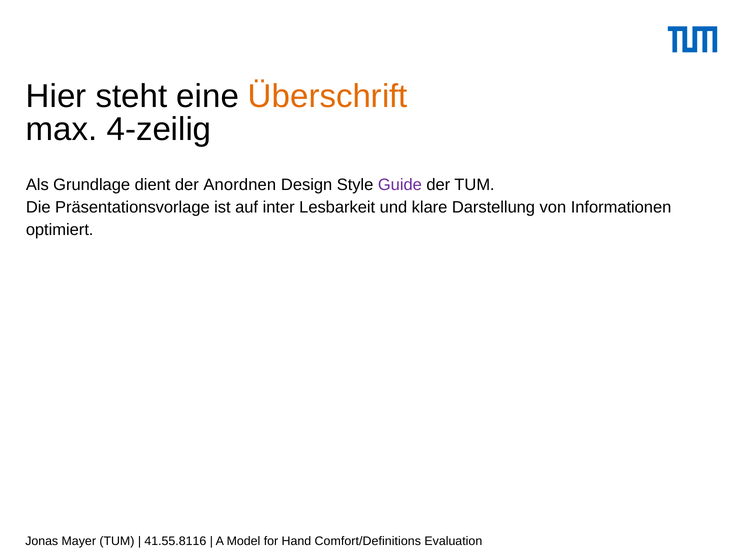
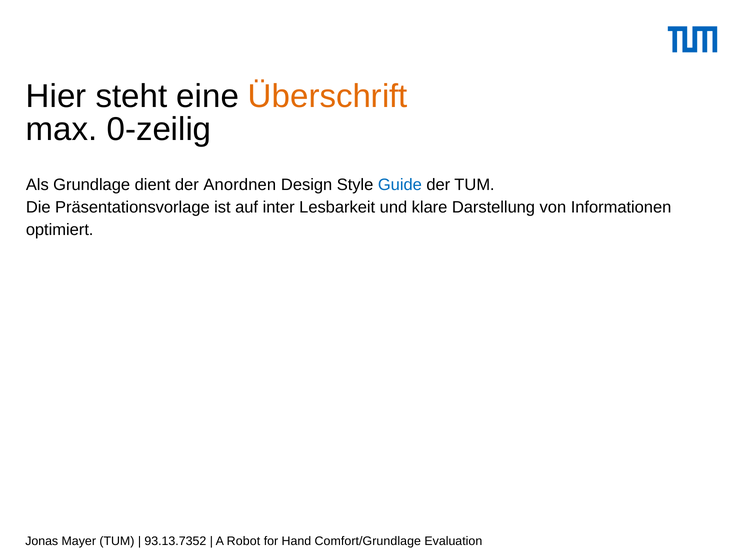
4-zeilig: 4-zeilig -> 0-zeilig (159, 129)
Guide colour: purple -> blue (400, 185)
41.55.8116: 41.55.8116 -> 93.13.7352 (175, 542)
Model: Model -> Robot (243, 542)
Comfort/Definitions: Comfort/Definitions -> Comfort/Grundlage (368, 542)
